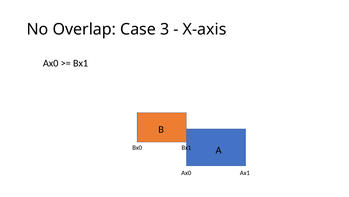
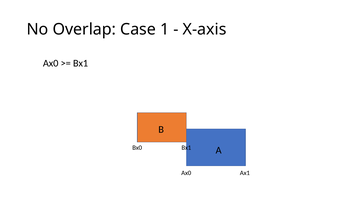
3: 3 -> 1 (165, 29)
